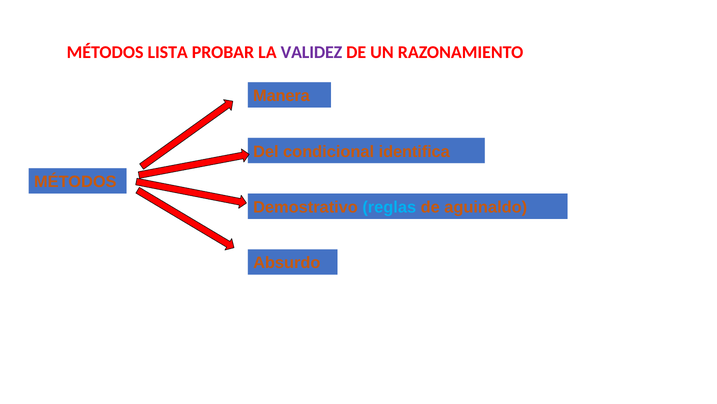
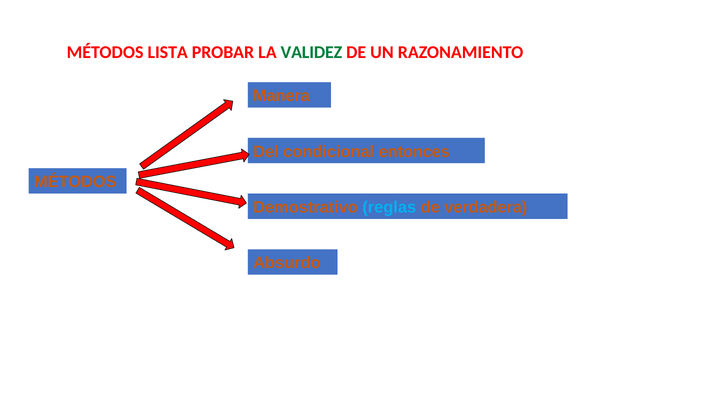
VALIDEZ colour: purple -> green (311, 52)
identifica: identifica -> entonces (414, 151)
aguinaldo: aguinaldo -> verdadera (486, 207)
